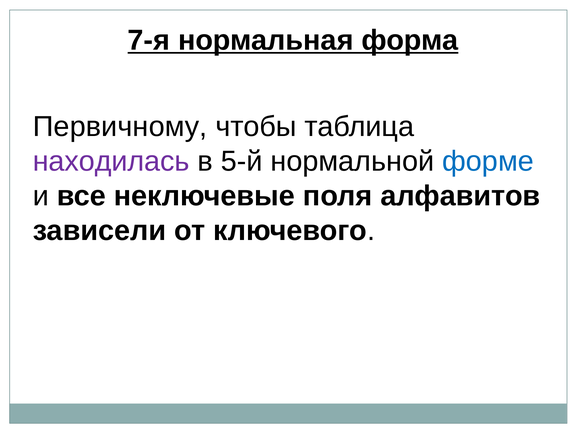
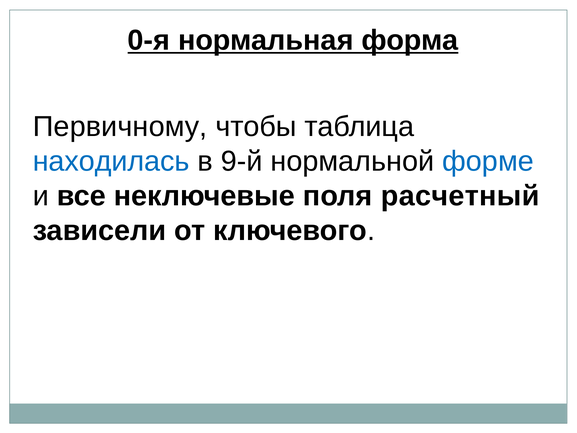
7-я: 7-я -> 0-я (149, 40)
находилась colour: purple -> blue (111, 161)
5-й: 5-й -> 9-й (242, 161)
алфавитов: алфавитов -> расчетный (460, 196)
